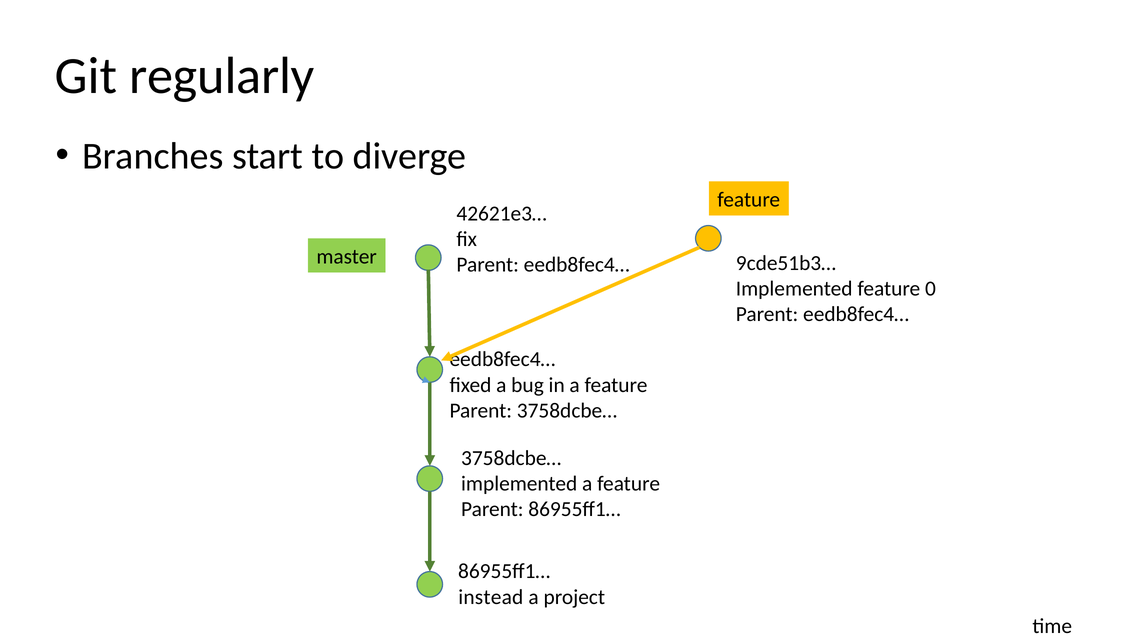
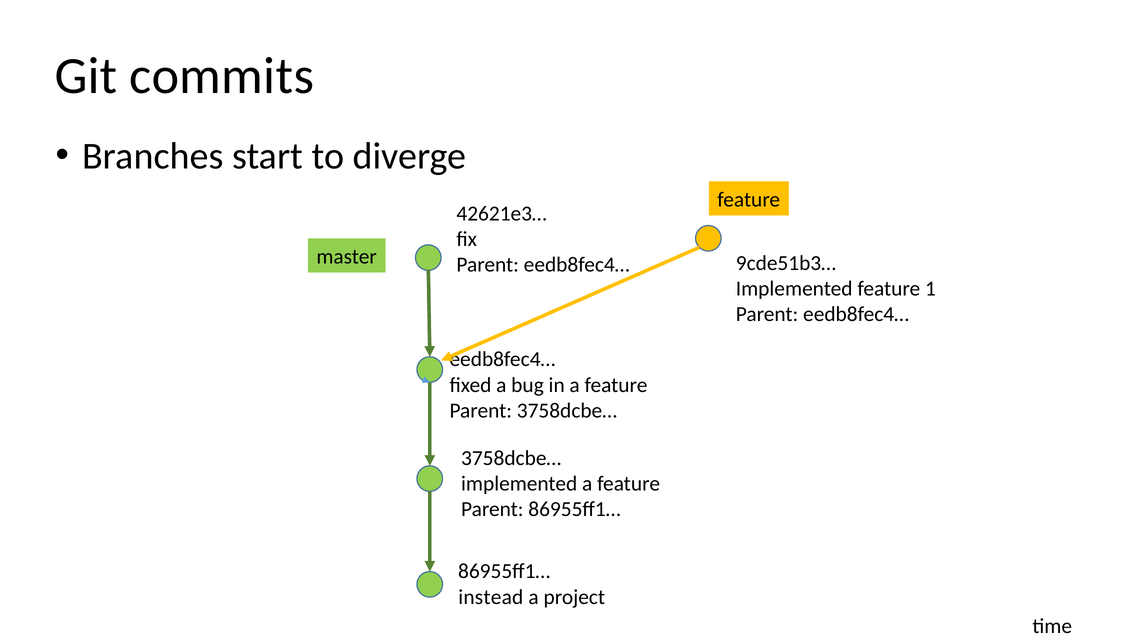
regularly: regularly -> commits (222, 76)
0: 0 -> 1 (930, 289)
